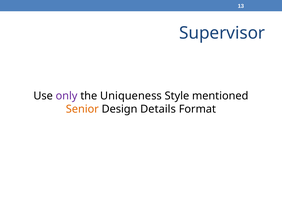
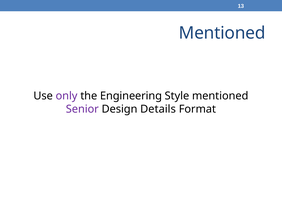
Supervisor: Supervisor -> Mentioned (222, 33)
Uniqueness: Uniqueness -> Engineering (131, 96)
Senior colour: orange -> purple (82, 109)
